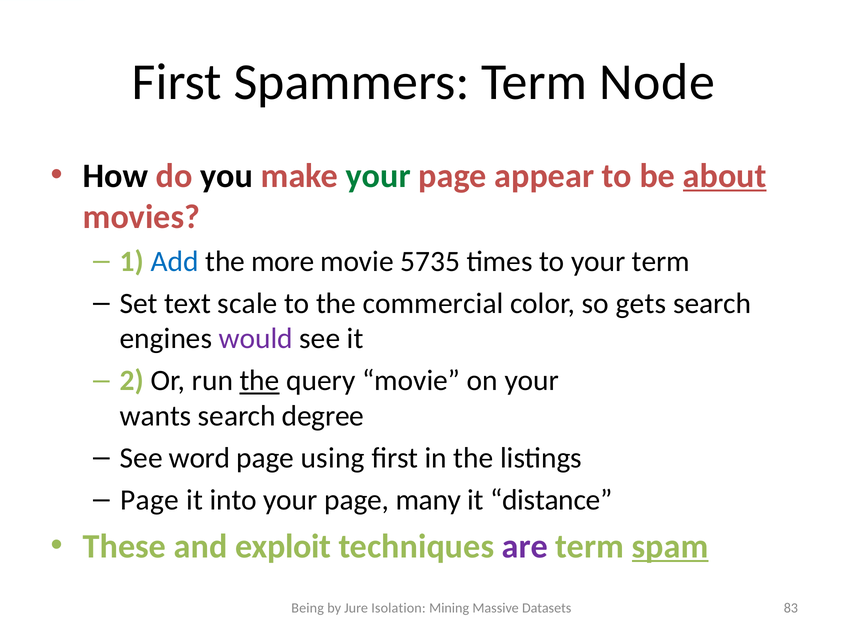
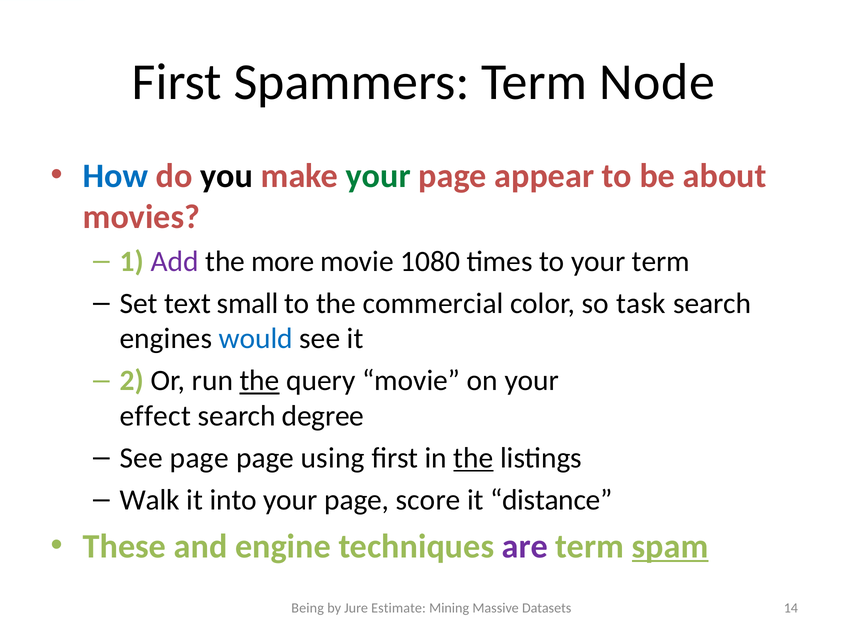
How colour: black -> blue (115, 176)
about underline: present -> none (725, 176)
Add colour: blue -> purple (175, 261)
5735: 5735 -> 1080 (430, 261)
scale: scale -> small (248, 303)
gets: gets -> task (641, 303)
would colour: purple -> blue (256, 339)
wants: wants -> effect (155, 416)
See word: word -> page (199, 458)
the underline: none -> present (473, 458)
Page: Page -> Walk (150, 500)
many: many -> score (428, 500)
exploit: exploit -> engine (283, 546)
Isolation: Isolation -> Estimate (399, 608)
83: 83 -> 14 (791, 608)
